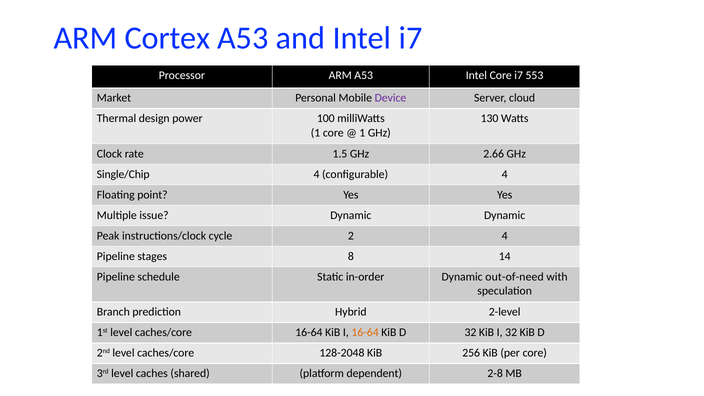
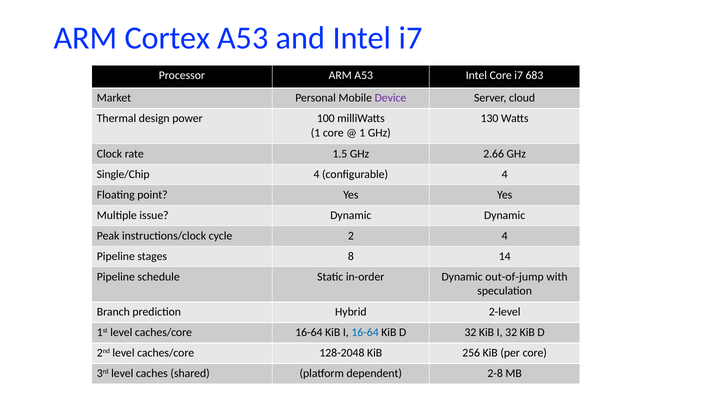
553: 553 -> 683 (534, 75)
out-of-need: out-of-need -> out-of-jump (515, 277)
16-64 colour: orange -> blue (365, 332)
